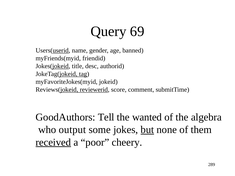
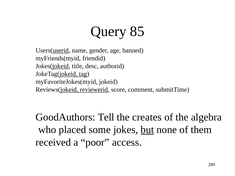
69: 69 -> 85 (137, 31)
wanted: wanted -> creates (147, 117)
output: output -> placed (72, 130)
received underline: present -> none (53, 142)
cheery: cheery -> access (127, 142)
